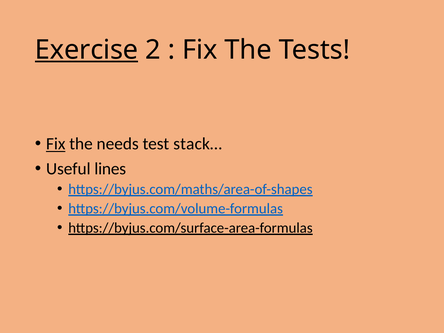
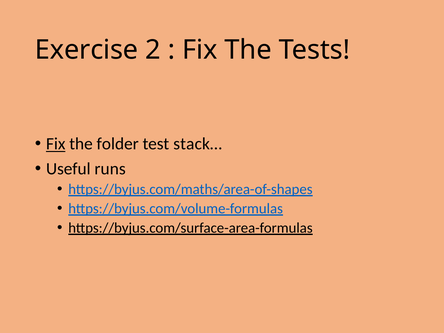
Exercise underline: present -> none (87, 50)
needs: needs -> folder (118, 144)
lines: lines -> runs (110, 169)
